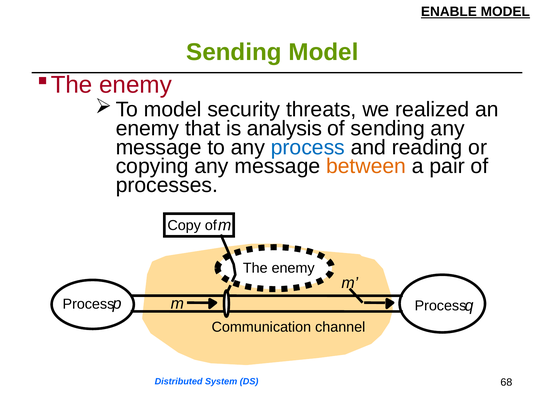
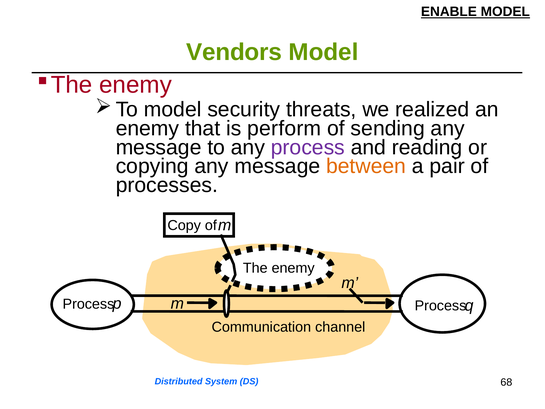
Sending: Sending -> Vendors (234, 52)
analysis: analysis -> perform (284, 128)
process colour: blue -> purple (308, 147)
